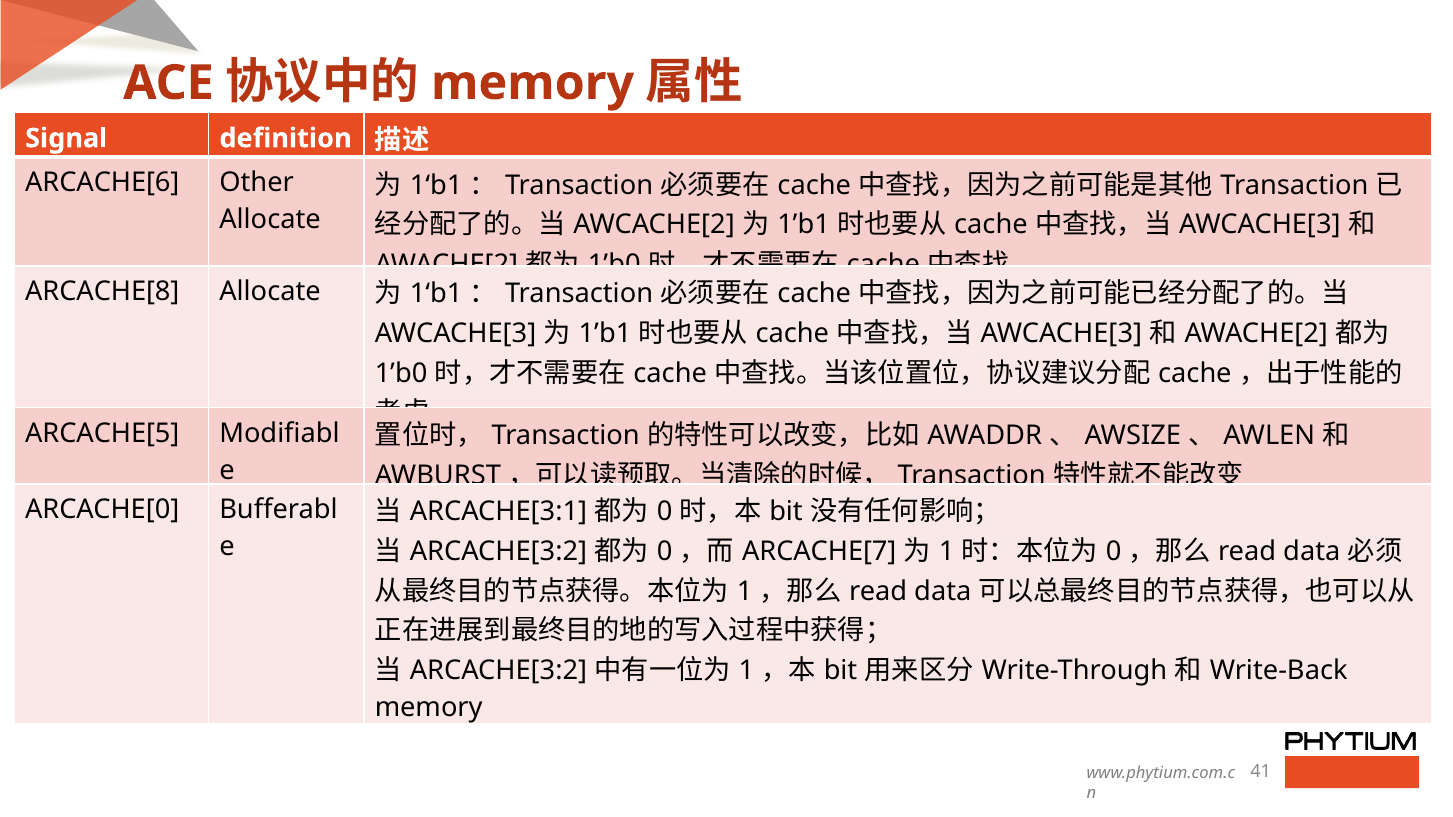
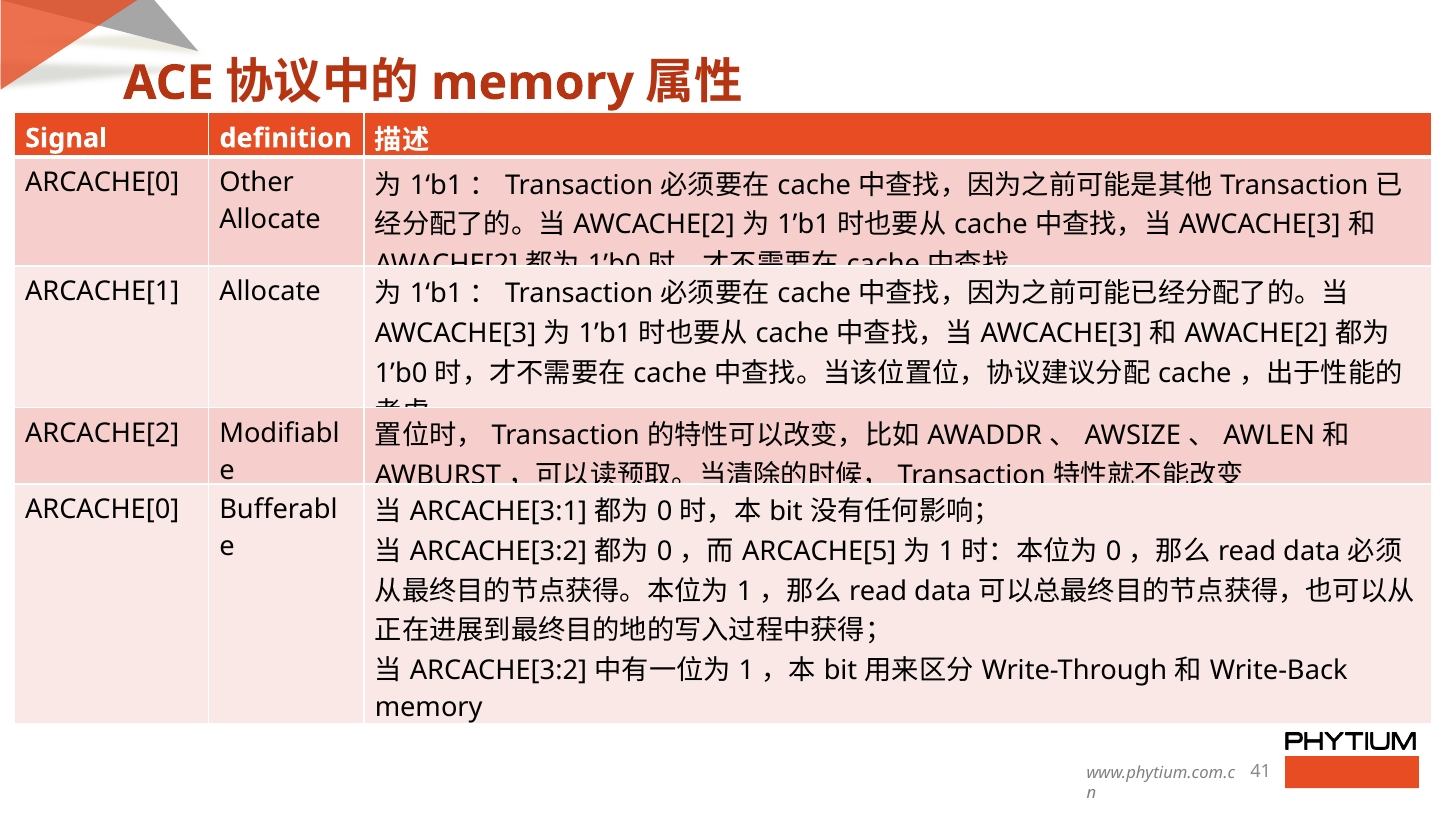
ARCACHE[6: ARCACHE[6 -> ARCACHE[0 (102, 183)
ARCACHE[8: ARCACHE[8 -> ARCACHE[1 (102, 292)
ARCACHE[5: ARCACHE[5 -> ARCACHE[2 (102, 433)
ARCACHE[7: ARCACHE[7 -> ARCACHE[5 (819, 552)
